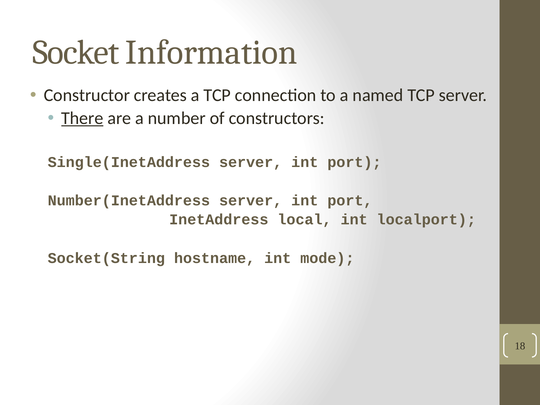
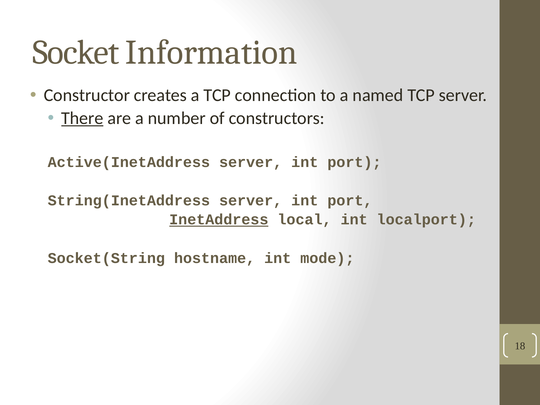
Single(InetAddress: Single(InetAddress -> Active(InetAddress (129, 162)
Number(InetAddress: Number(InetAddress -> String(InetAddress (129, 200)
InetAddress underline: none -> present (219, 220)
